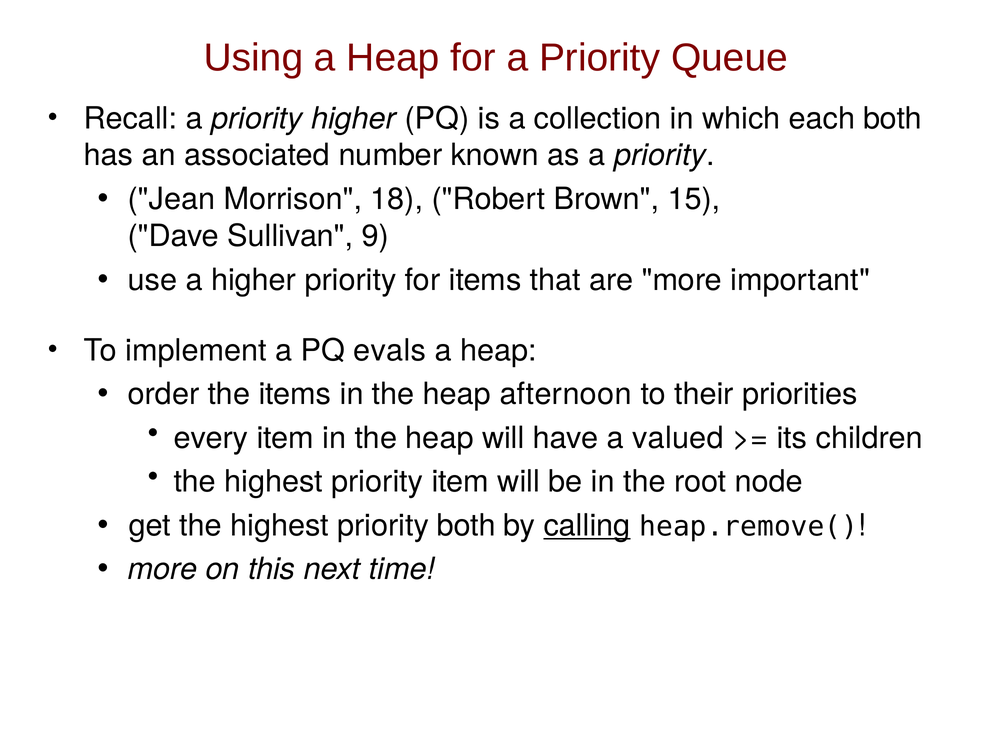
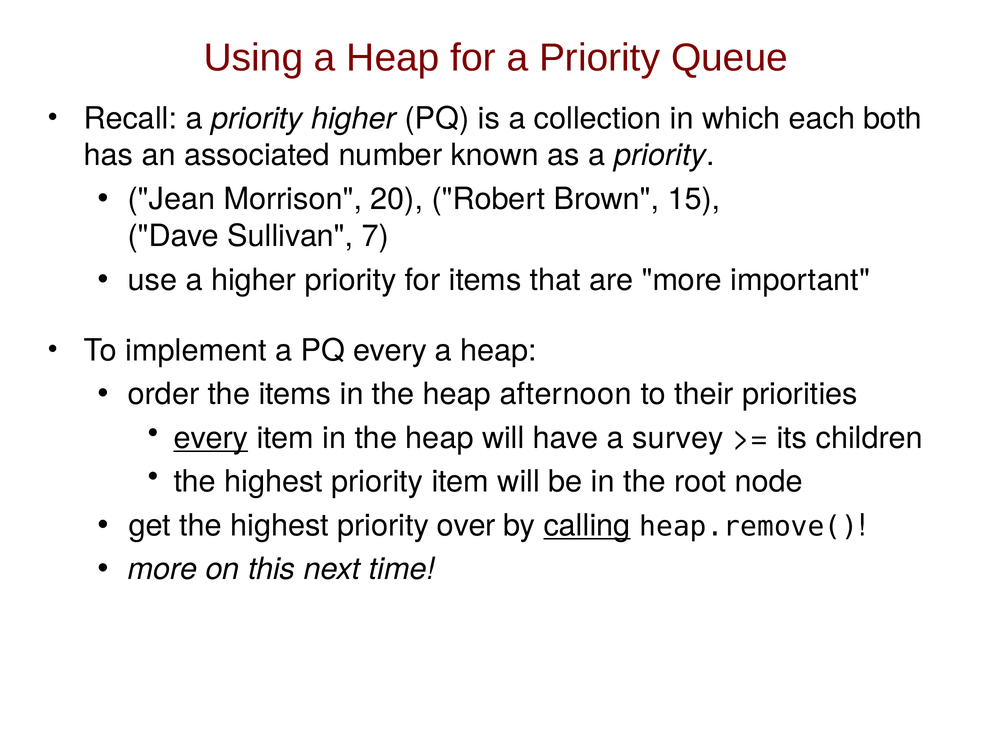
18: 18 -> 20 (397, 199)
9: 9 -> 7 (376, 236)
PQ evals: evals -> every (390, 351)
every underline: none -> present (211, 438)
valued: valued -> survey (678, 438)
priority both: both -> over (466, 526)
